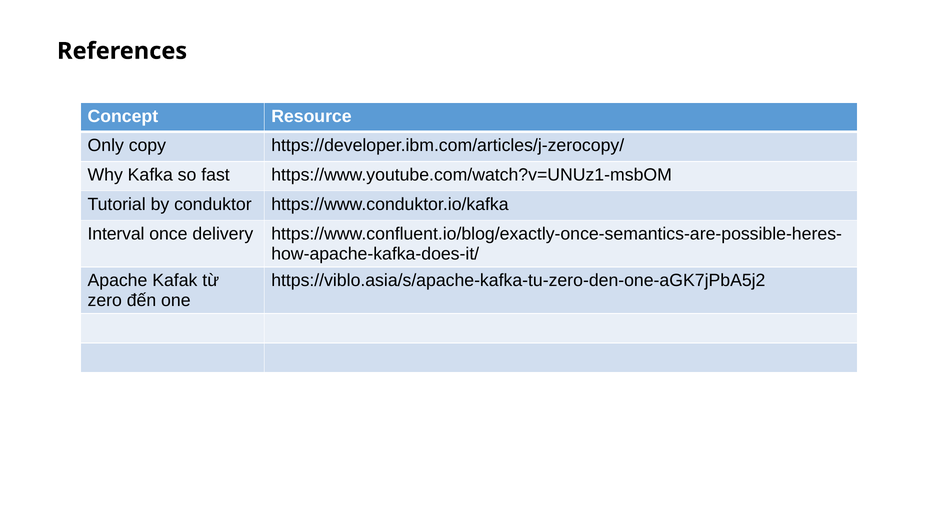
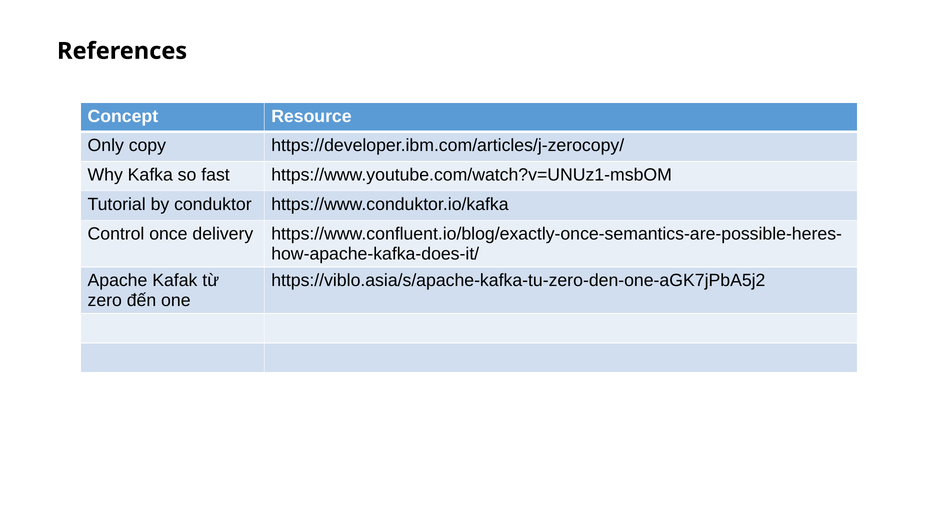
Interval: Interval -> Control (116, 234)
